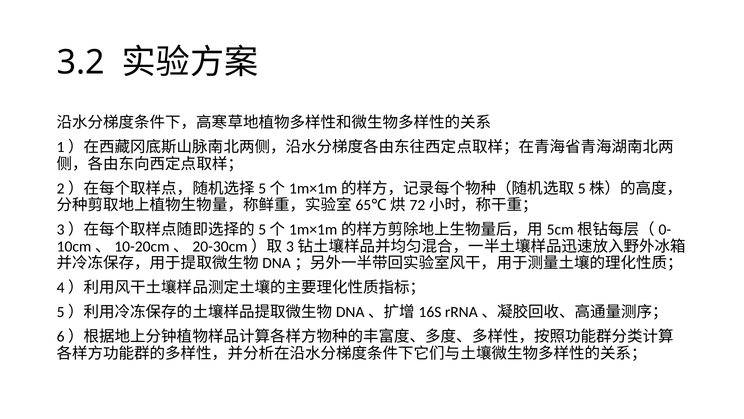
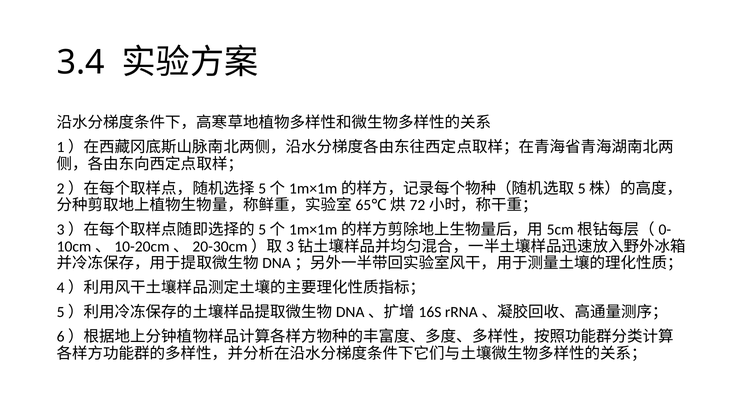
3.2: 3.2 -> 3.4 (81, 62)
